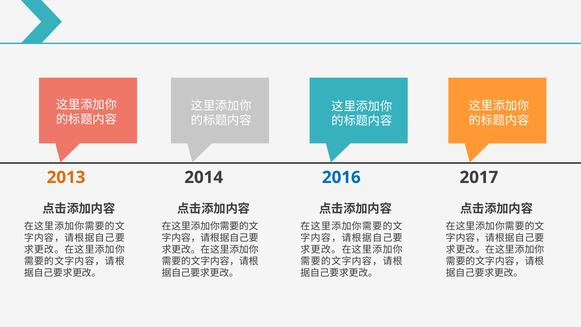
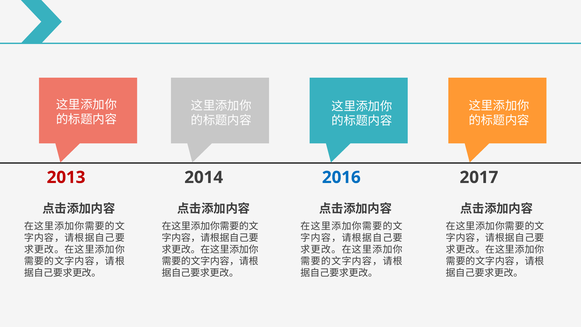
2013 colour: orange -> red (66, 177)
